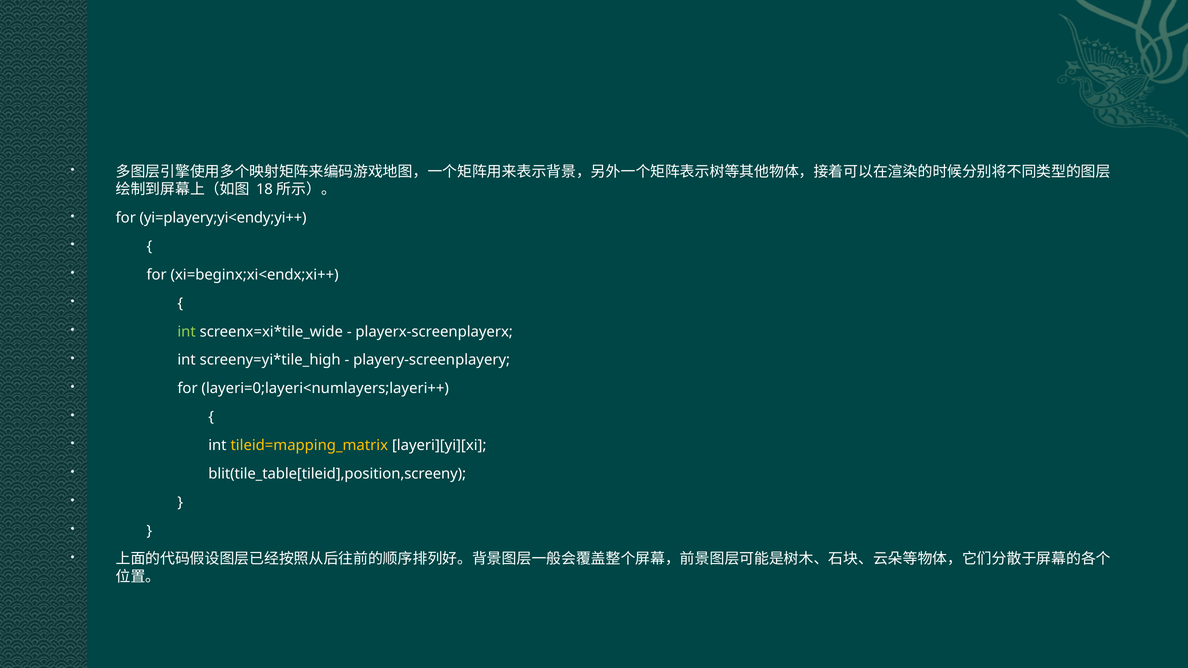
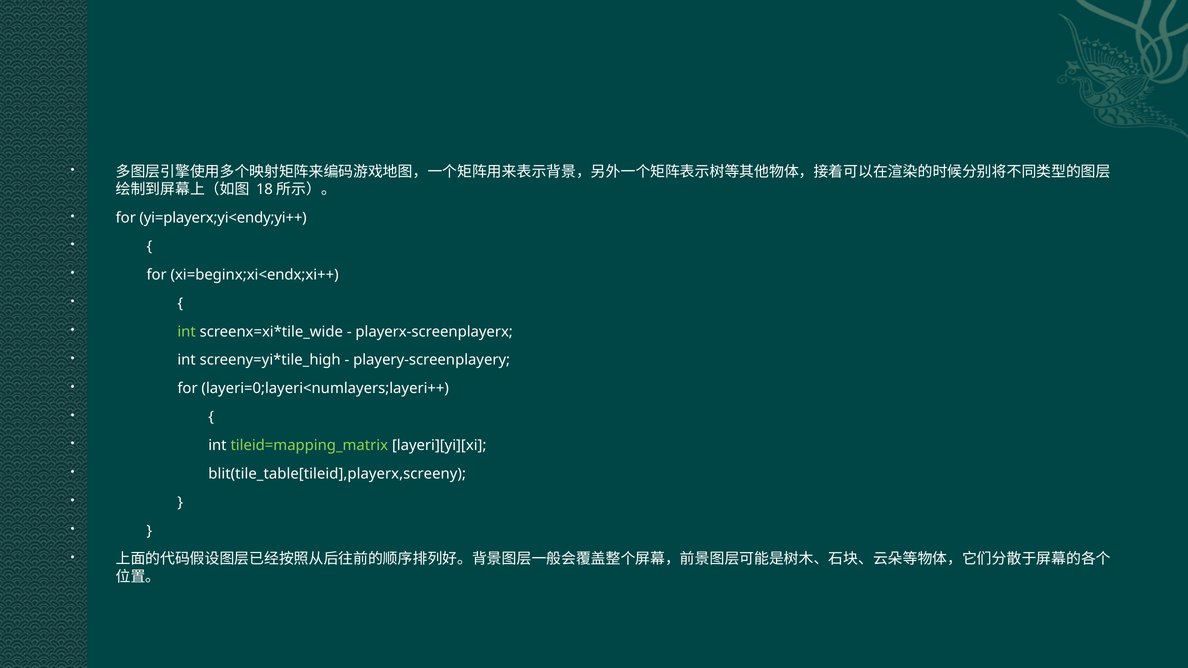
yi=playery;yi<endy;yi++: yi=playery;yi<endy;yi++ -> yi=playerx;yi<endy;yi++ (223, 218)
tileid=mapping_matrix colour: yellow -> light green (309, 446)
blit(tile_table[tileid],position,screeny: blit(tile_table[tileid],position,screeny -> blit(tile_table[tileid],playerx,screeny (337, 474)
